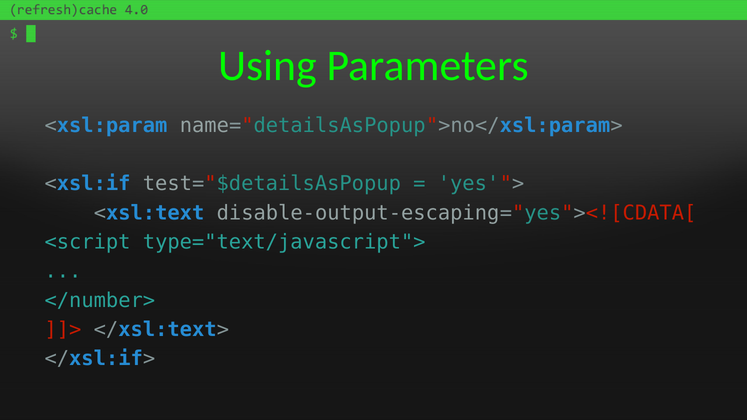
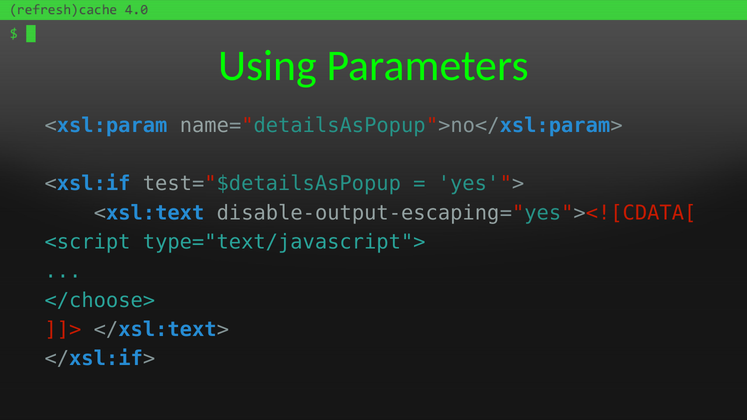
</number>: </number> -> </choose> (100, 300)
